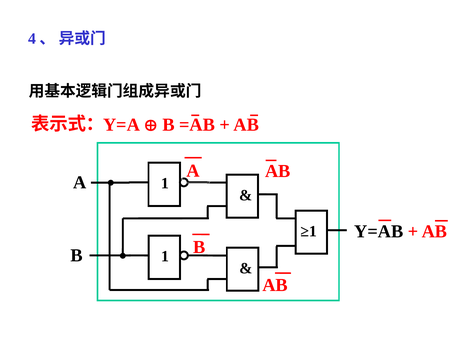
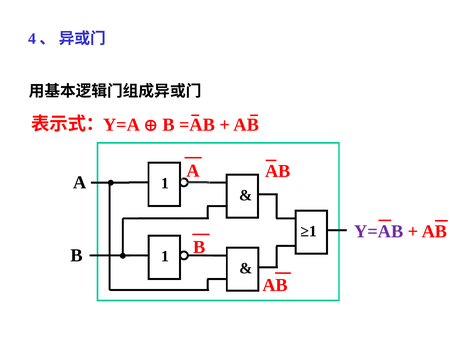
Y=AB colour: black -> purple (379, 232)
